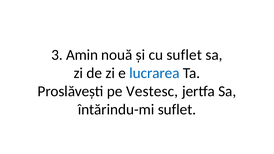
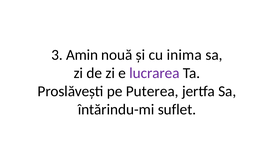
cu suflet: suflet -> inima (184, 55)
lucrarea colour: blue -> purple (154, 73)
Vestesc: Vestesc -> Puterea (152, 91)
